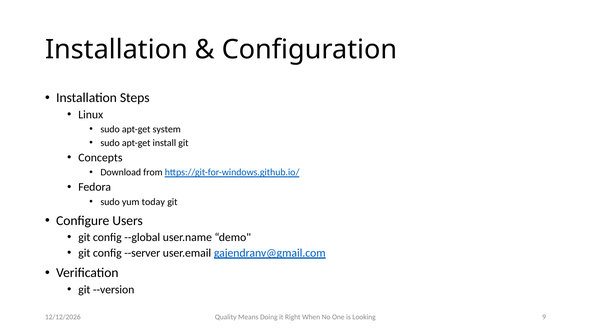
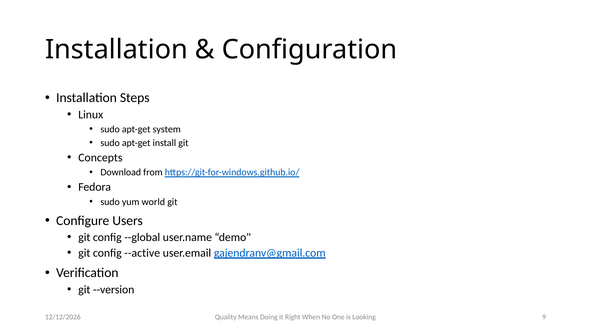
today: today -> world (153, 202)
--server: --server -> --active (142, 253)
